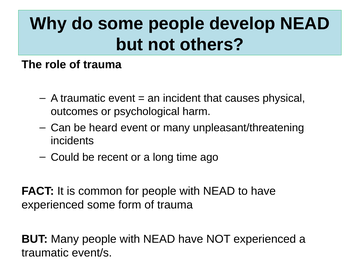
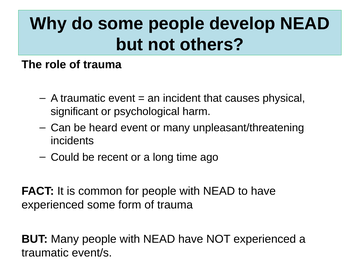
outcomes: outcomes -> significant (74, 112)
